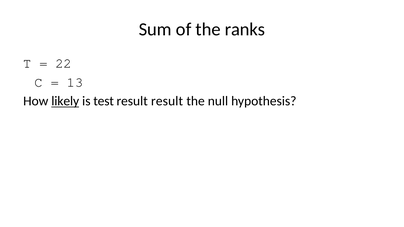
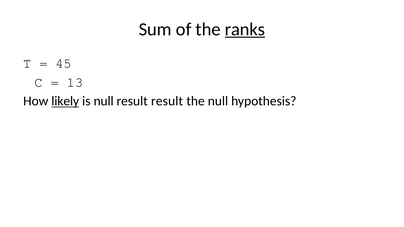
ranks underline: none -> present (245, 29)
22: 22 -> 45 (64, 64)
is test: test -> null (104, 101)
